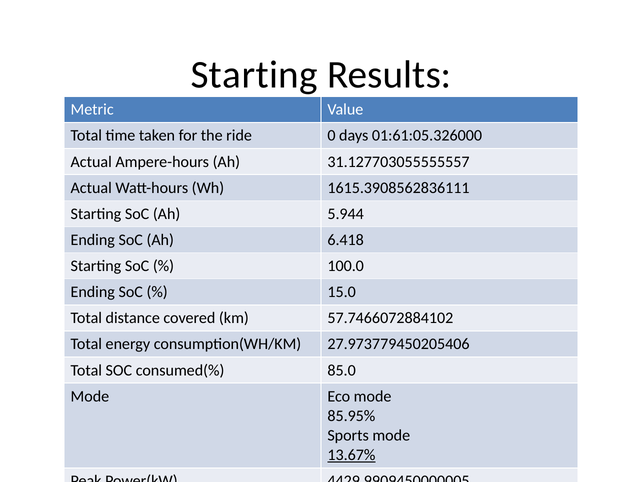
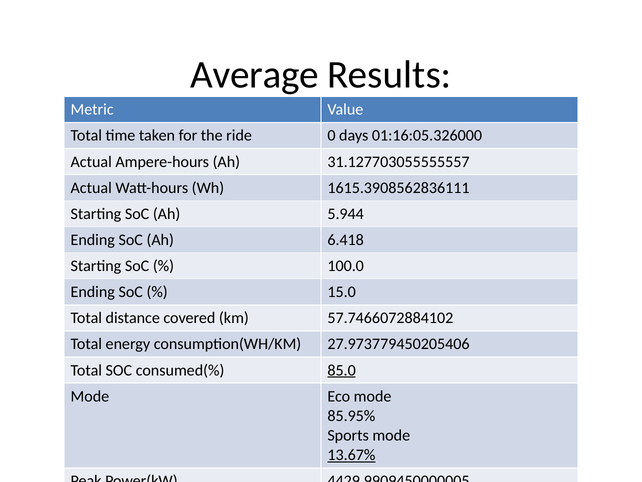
Starting: Starting -> Average (255, 75)
01:61:05.326000: 01:61:05.326000 -> 01:16:05.326000 (427, 136)
85.0 underline: none -> present (342, 370)
